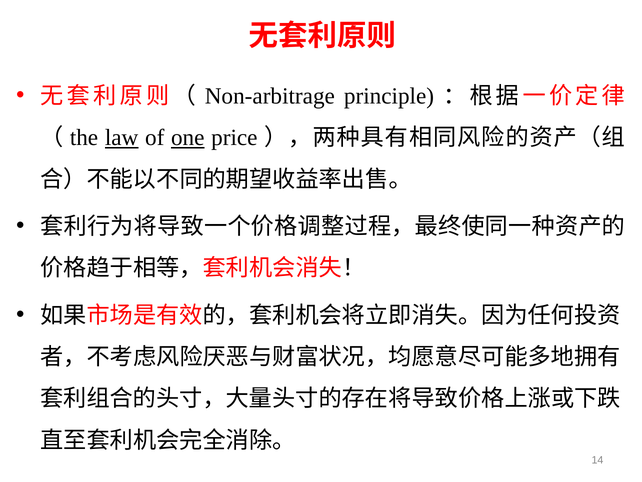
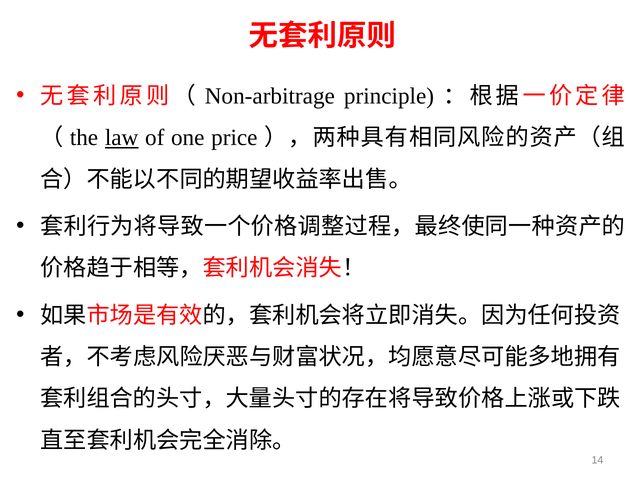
one underline: present -> none (188, 137)
